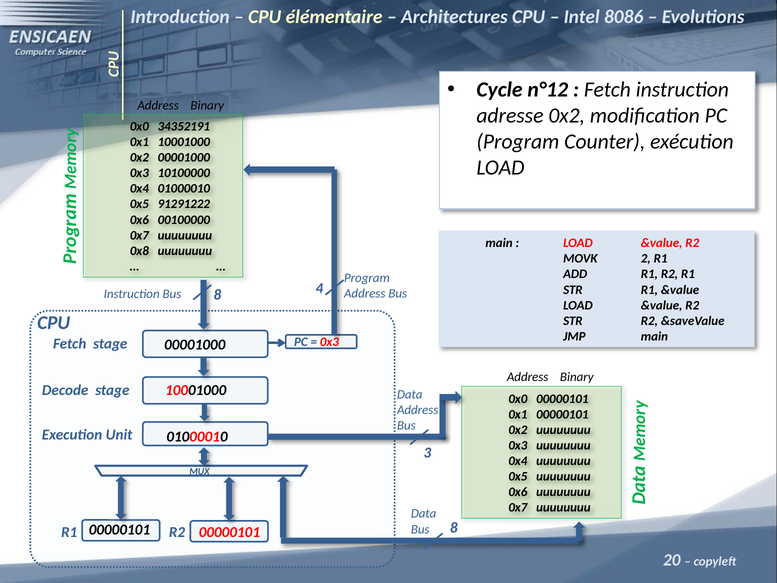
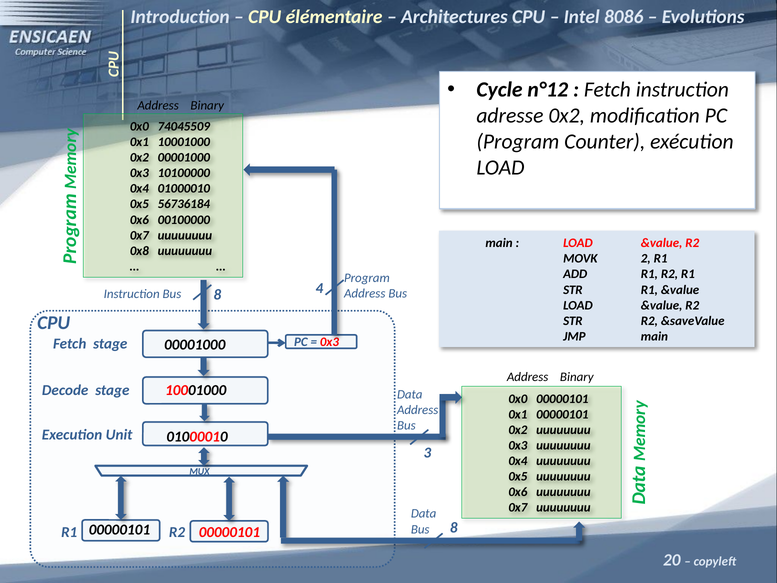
34352191: 34352191 -> 74045509 (184, 126)
91291222: 91291222 -> 56736184 (184, 204)
